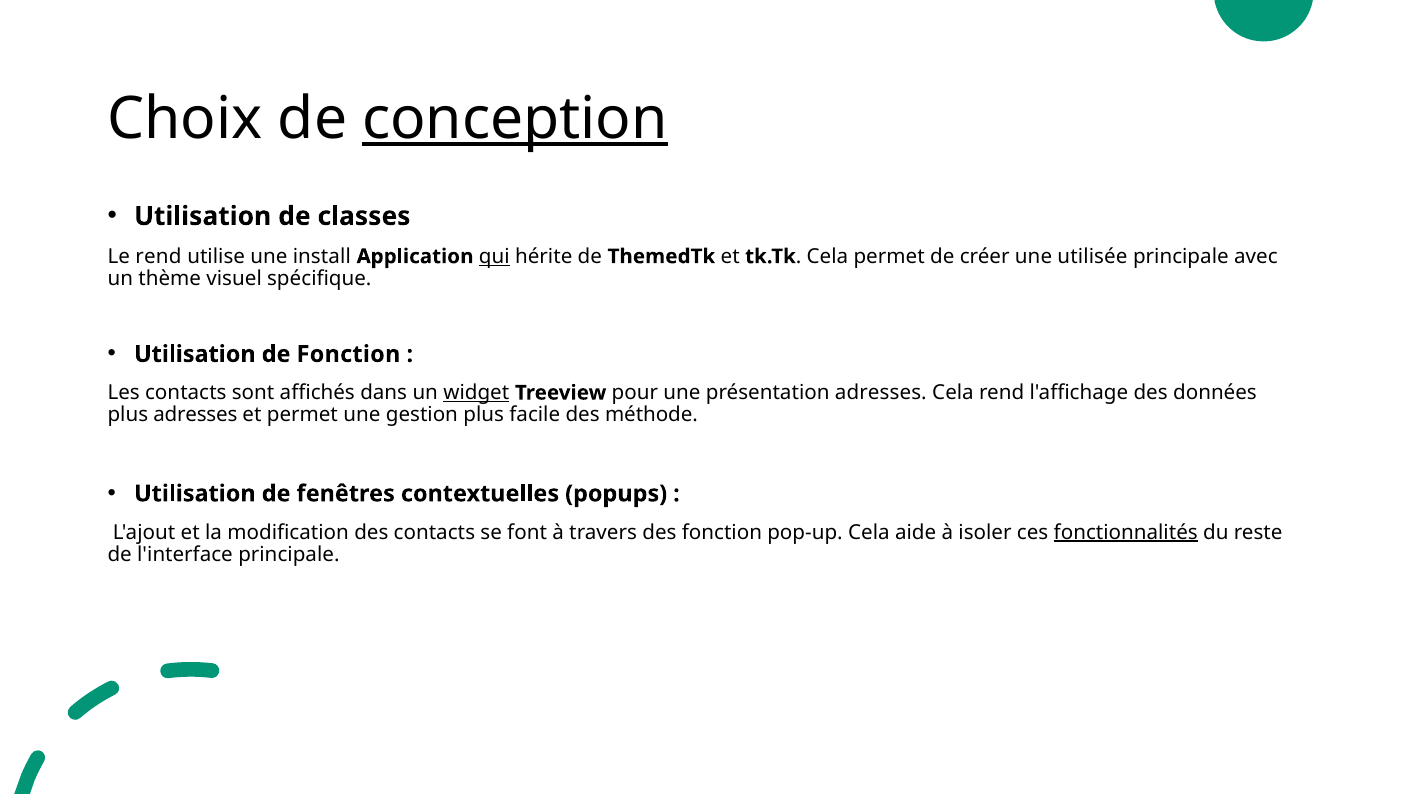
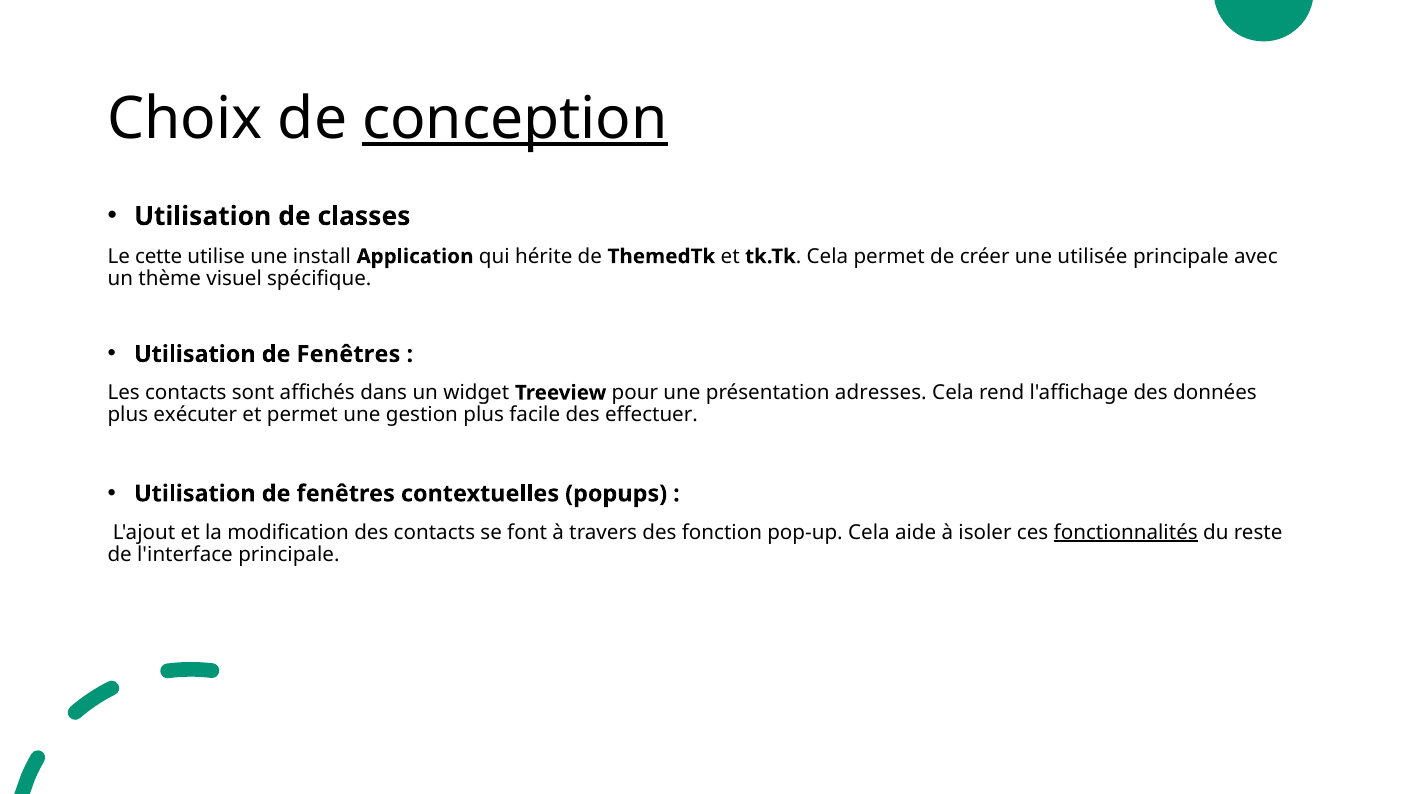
Le rend: rend -> cette (159, 256)
qui underline: present -> none (494, 256)
Fonction: Fonction -> Fenêtres (348, 354)
widget underline: present -> none (476, 393)
plus adresses: adresses -> exécuter (195, 415)
méthode: méthode -> effectuer (651, 415)
